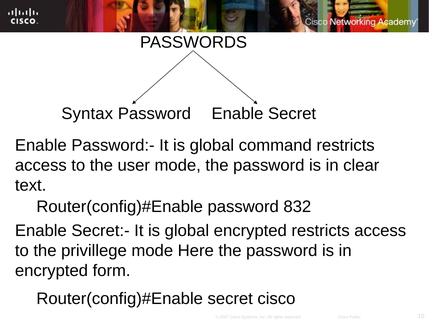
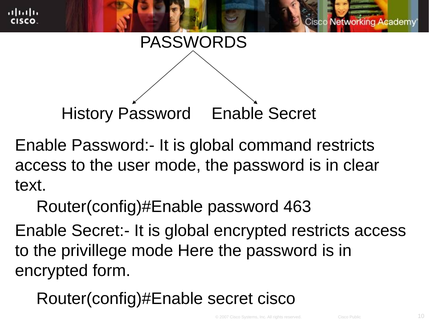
Syntax: Syntax -> History (87, 114)
832: 832 -> 463 (297, 207)
